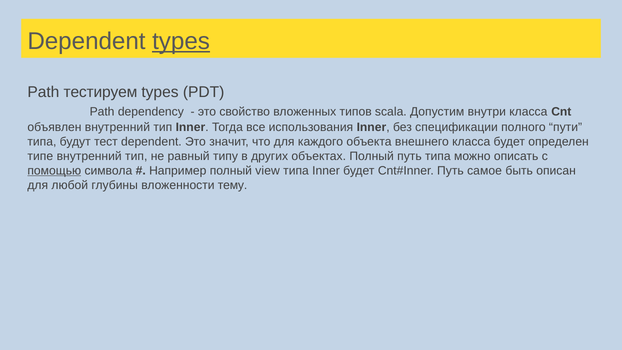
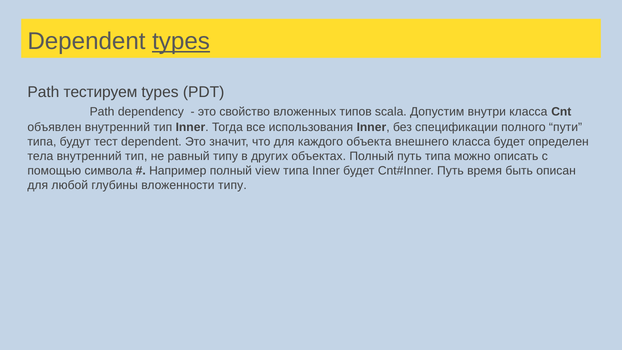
типе: типе -> тела (40, 156)
помощью underline: present -> none (54, 171)
самое: самое -> время (485, 171)
вложенности тему: тему -> типу (232, 185)
